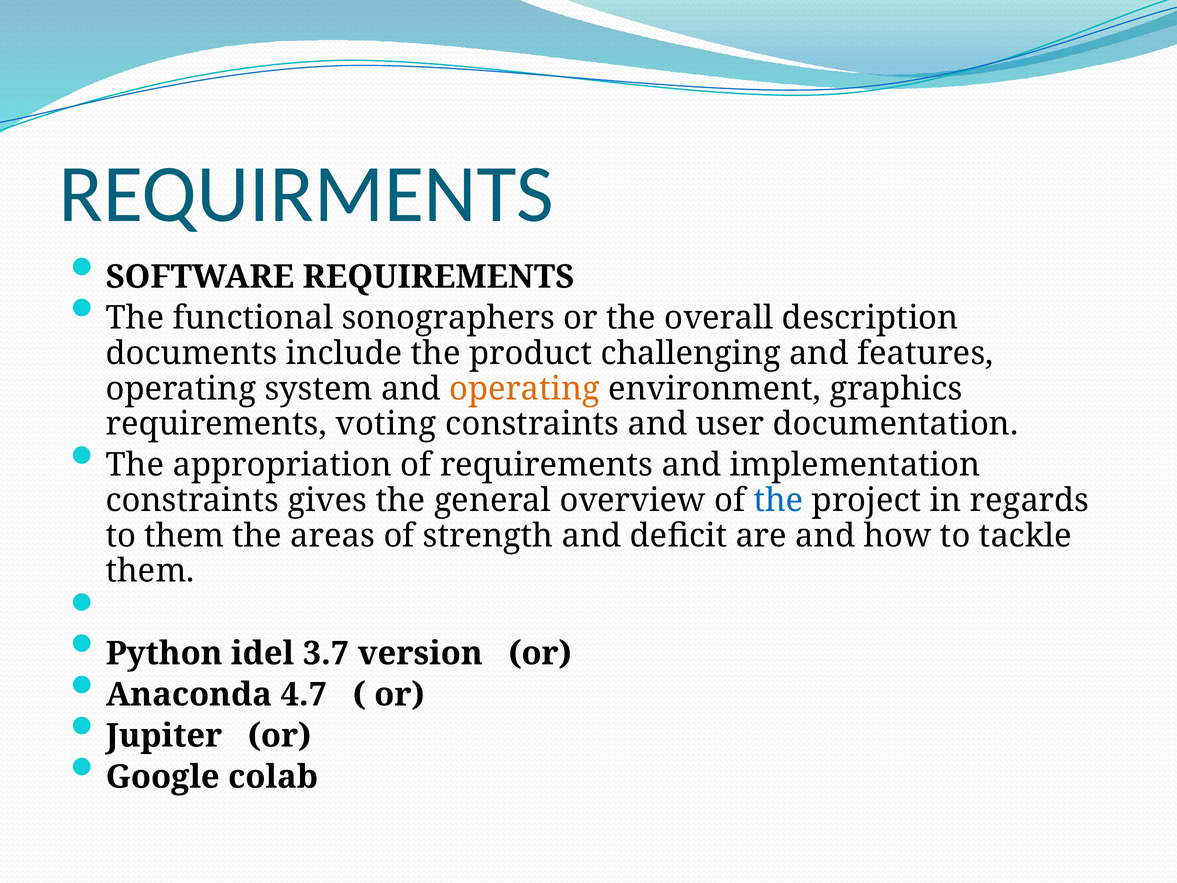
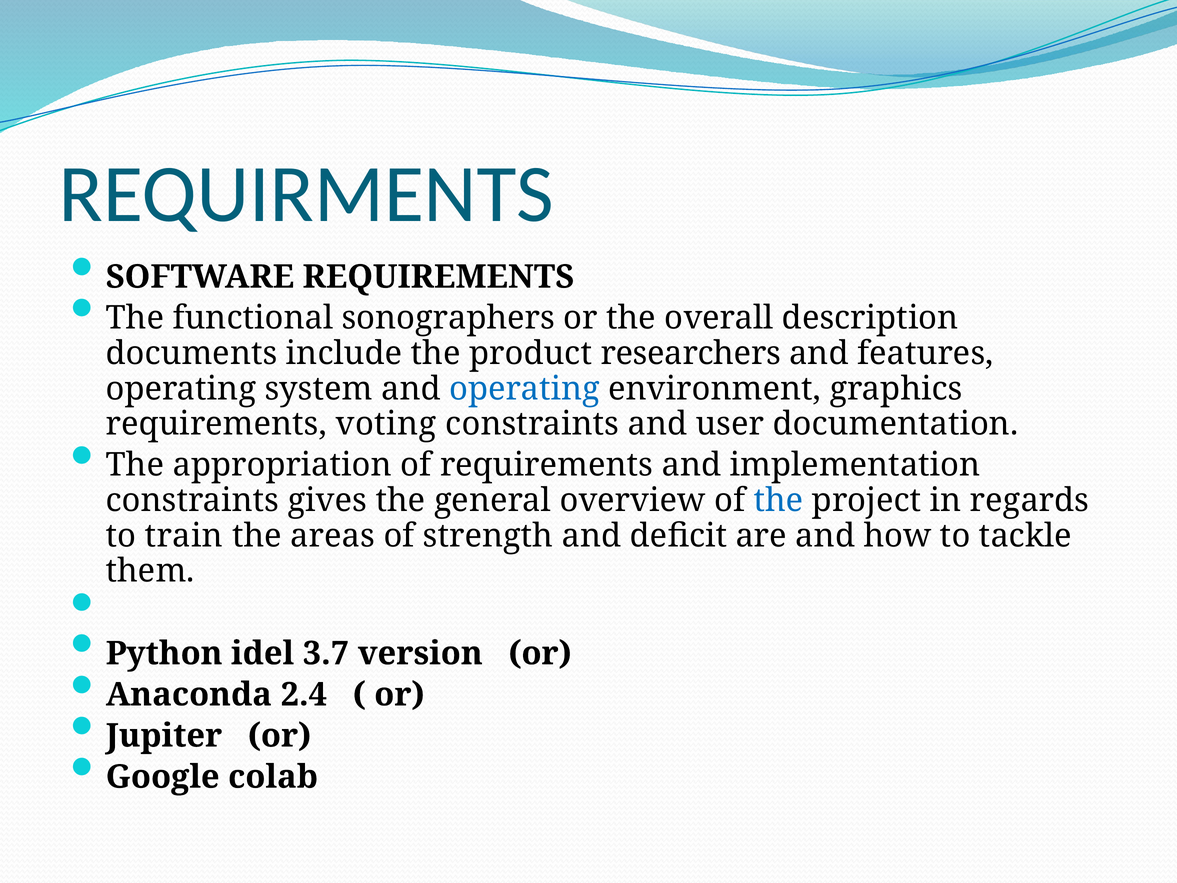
challenging: challenging -> researchers (691, 353)
operating colour: orange -> blue (525, 389)
to them: them -> train (184, 536)
4.7: 4.7 -> 2.4 (304, 694)
